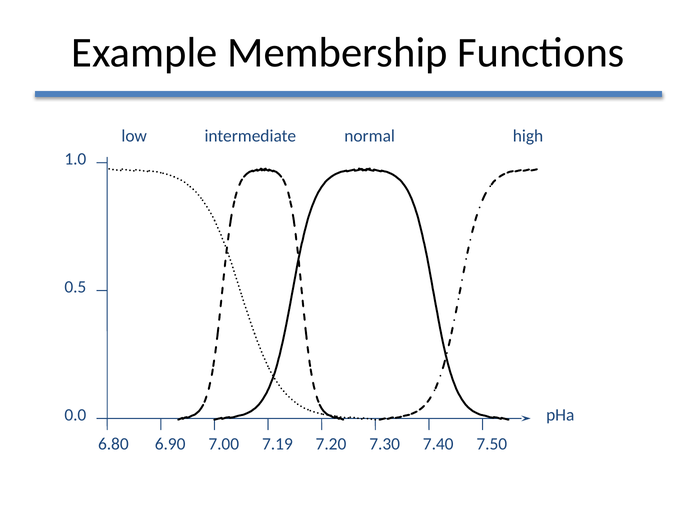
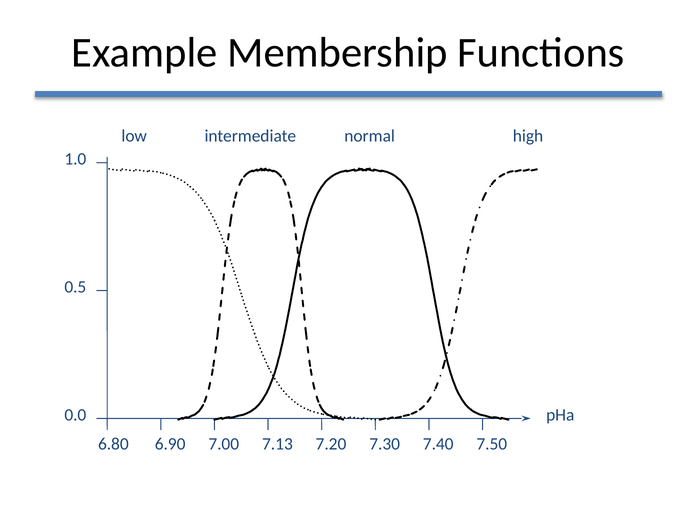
7.19: 7.19 -> 7.13 (277, 444)
